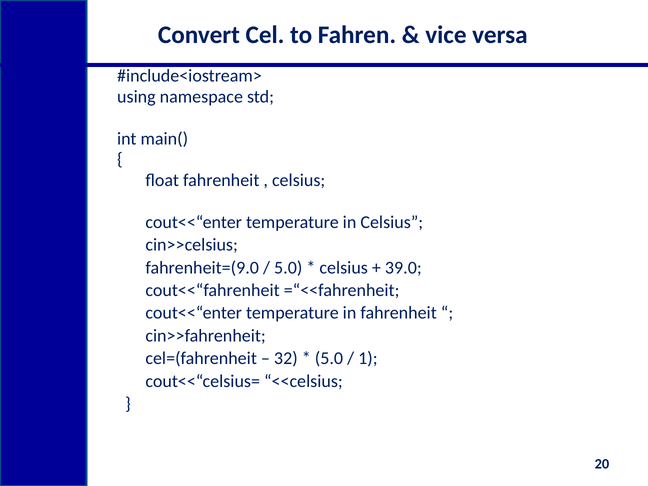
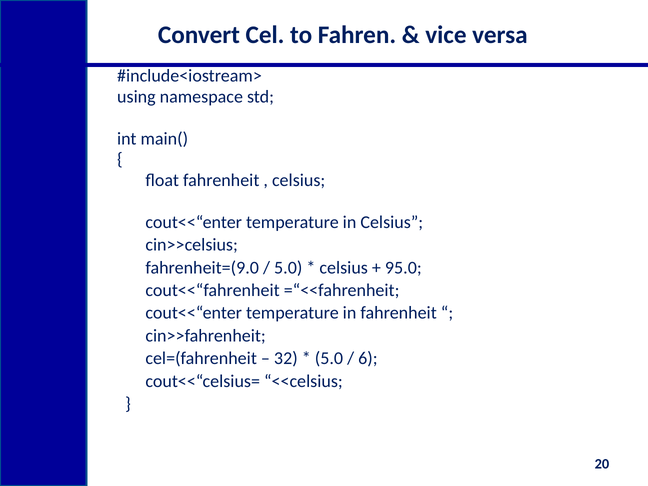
39.0: 39.0 -> 95.0 (403, 268)
1: 1 -> 6 (368, 358)
